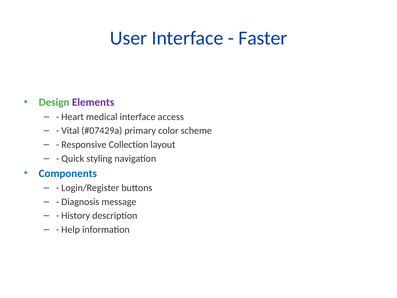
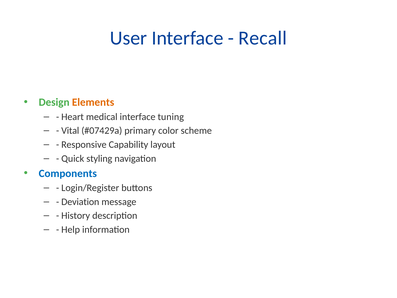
Faster: Faster -> Recall (263, 38)
Elements colour: purple -> orange (93, 102)
access: access -> tuning (171, 117)
Collection: Collection -> Capability (128, 145)
Diagnosis: Diagnosis -> Deviation (80, 202)
